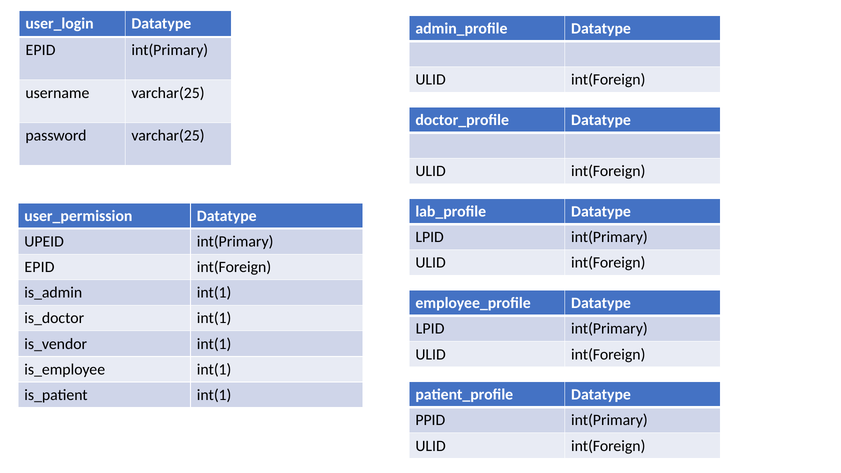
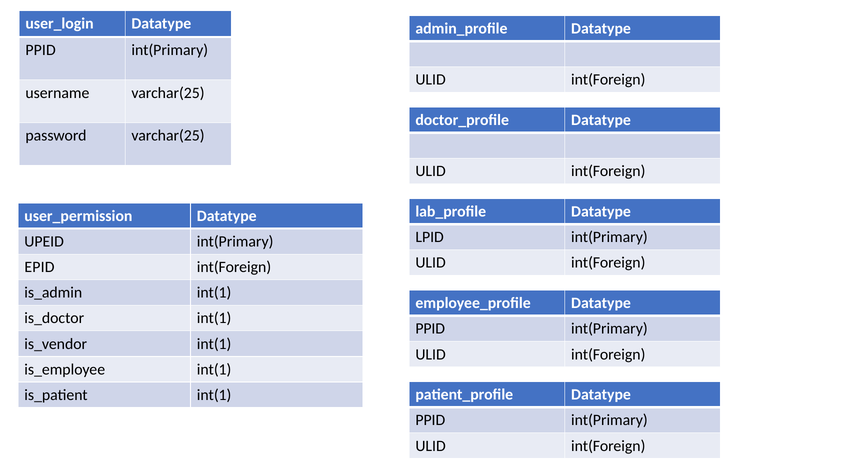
EPID: EPID -> PPID (41, 50)
LPID: LPID -> PPID (430, 329)
